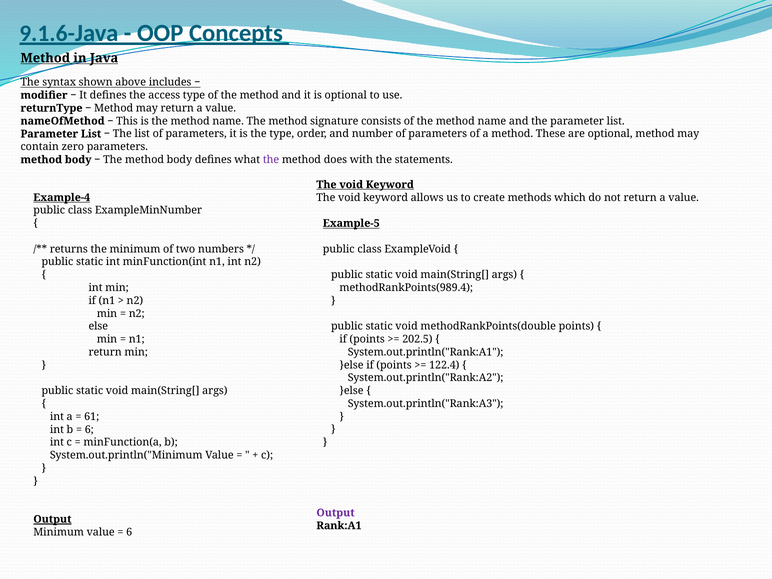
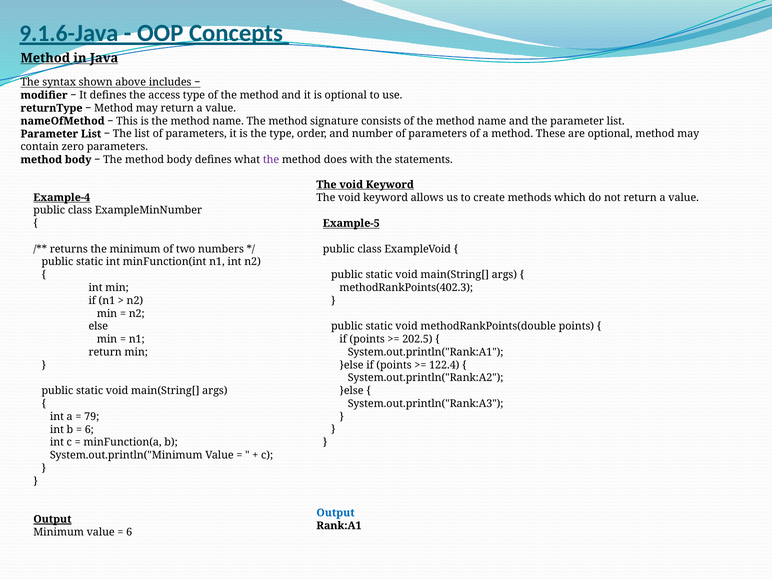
methodRankPoints(989.4: methodRankPoints(989.4 -> methodRankPoints(402.3 (406, 288)
61: 61 -> 79 (92, 417)
Output colour: purple -> blue (335, 513)
